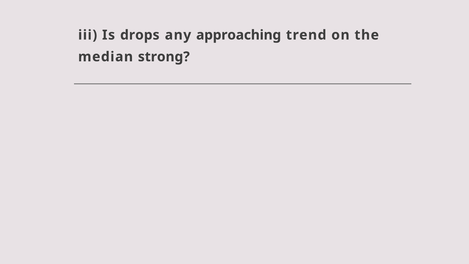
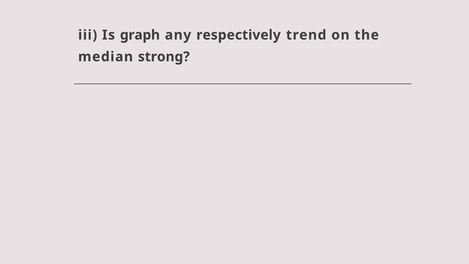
drops: drops -> graph (140, 35)
approaching: approaching -> respectively (239, 35)
